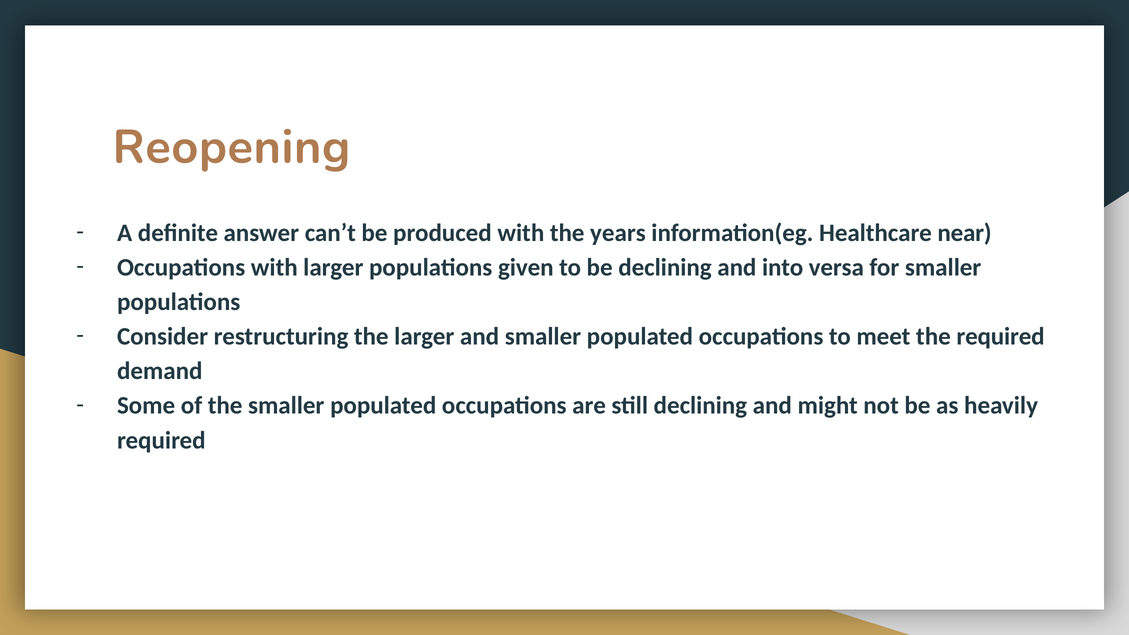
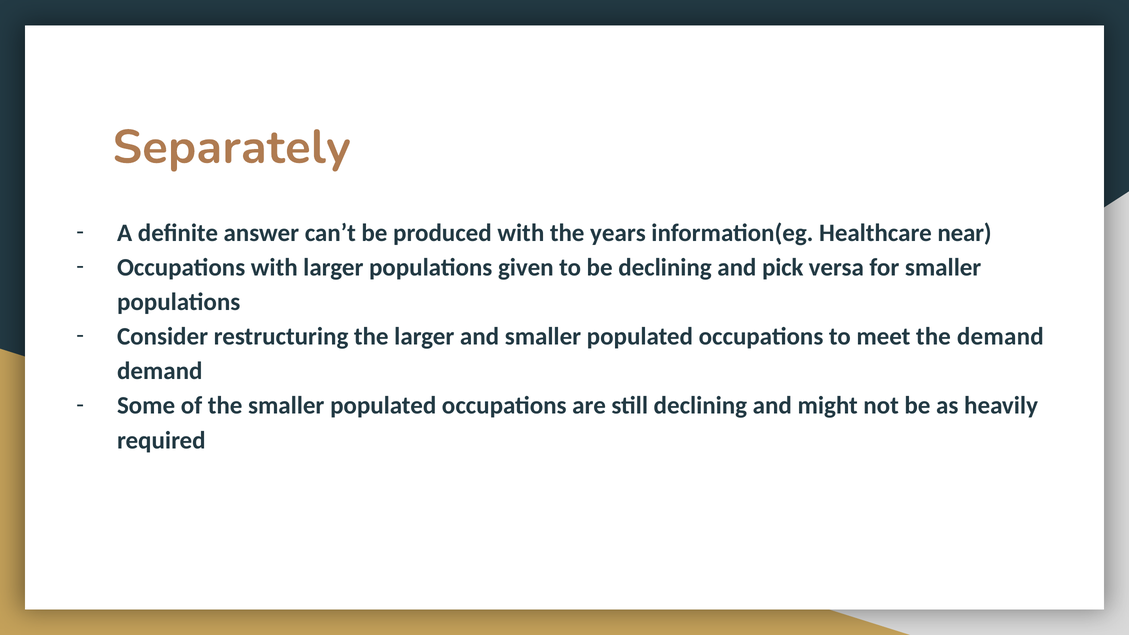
Reopening: Reopening -> Separately (232, 147)
into: into -> pick (783, 268)
the required: required -> demand (1000, 337)
